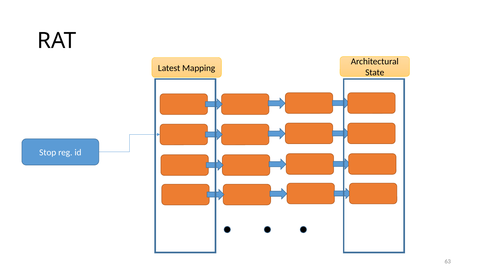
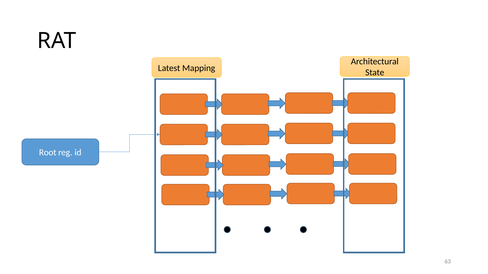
Stop: Stop -> Root (48, 153)
